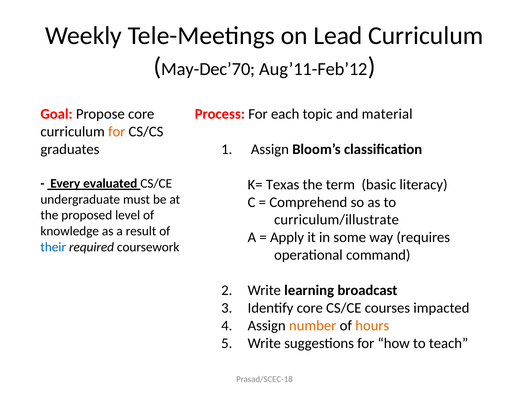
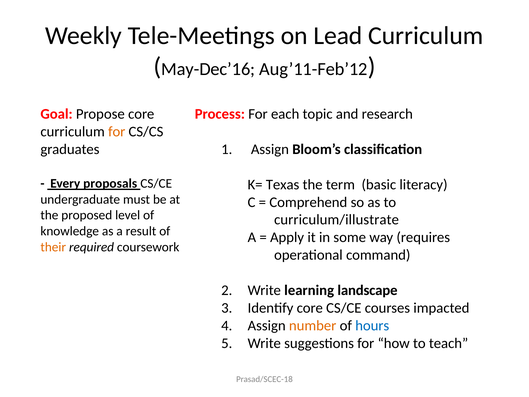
May-Dec’70: May-Dec’70 -> May-Dec’16 (208, 69)
material: material -> research (387, 114)
evaluated: evaluated -> proposals (110, 183)
their colour: blue -> orange (53, 247)
broadcast: broadcast -> landscape (367, 290)
hours colour: orange -> blue (372, 326)
